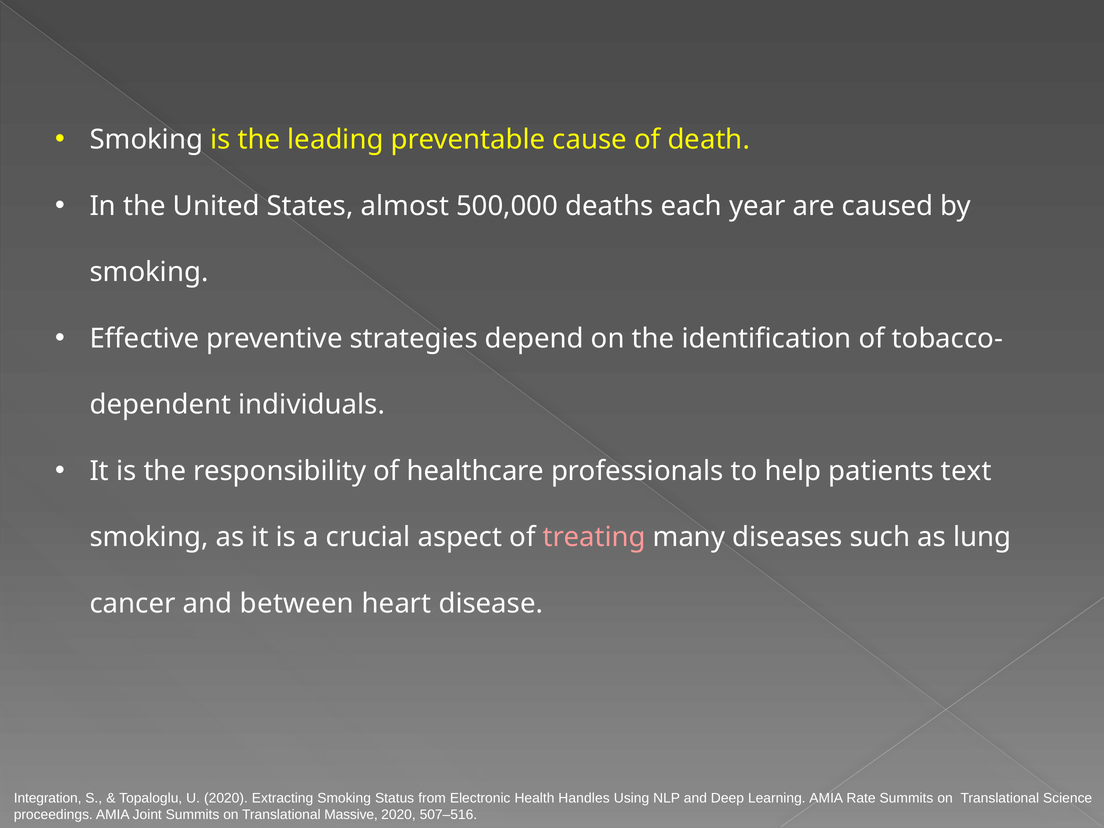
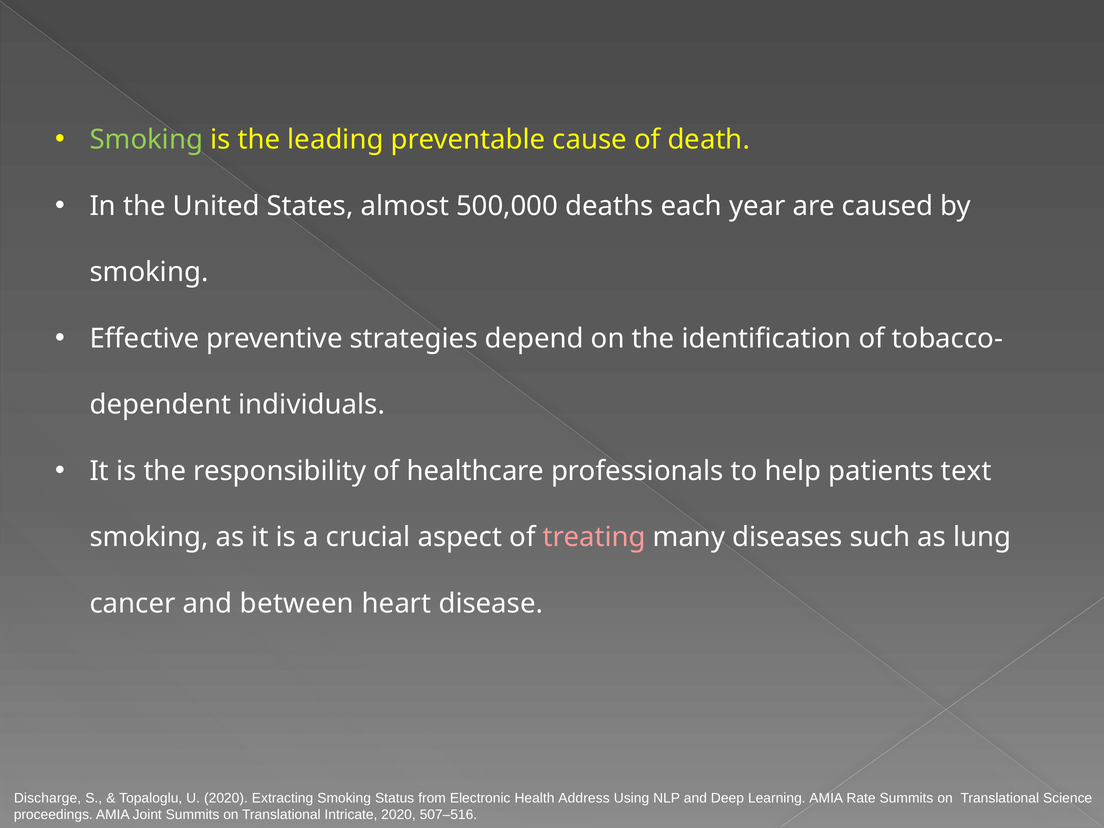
Smoking colour: white -> light green (146, 140)
Integration: Integration -> Discharge (48, 798)
Handles: Handles -> Address (584, 798)
Massive: Massive -> Intricate (351, 815)
